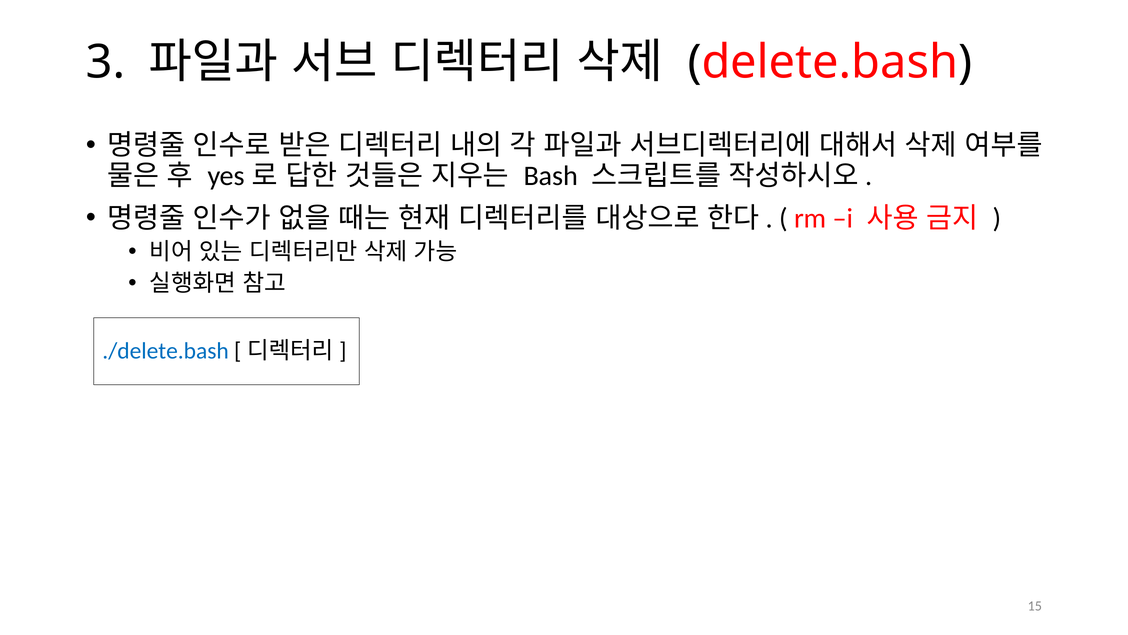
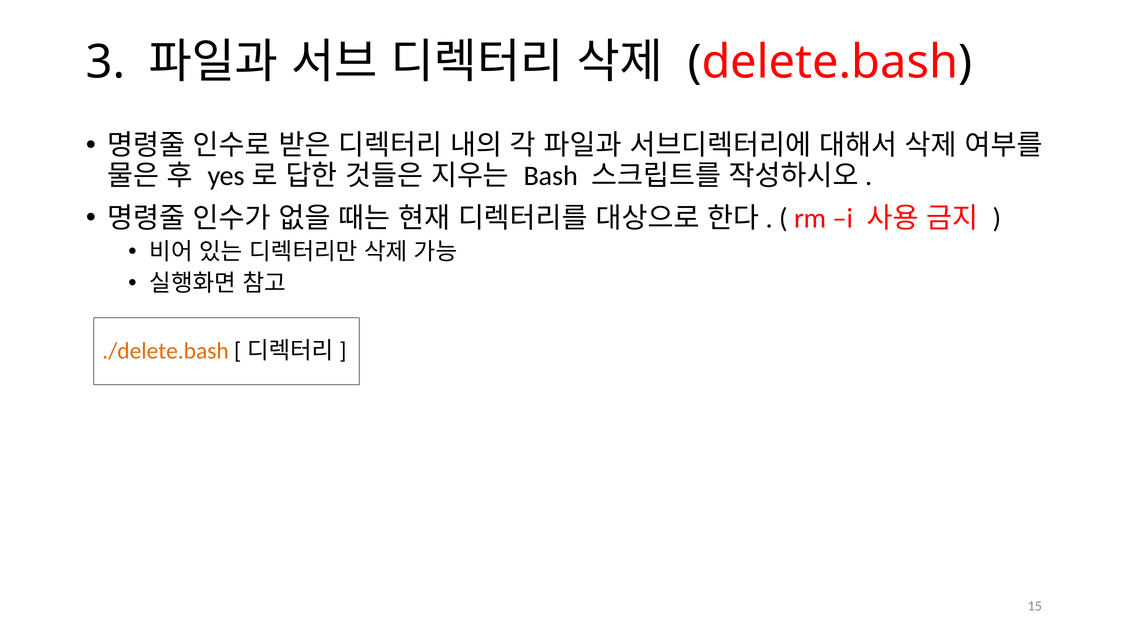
./delete.bash colour: blue -> orange (166, 351)
